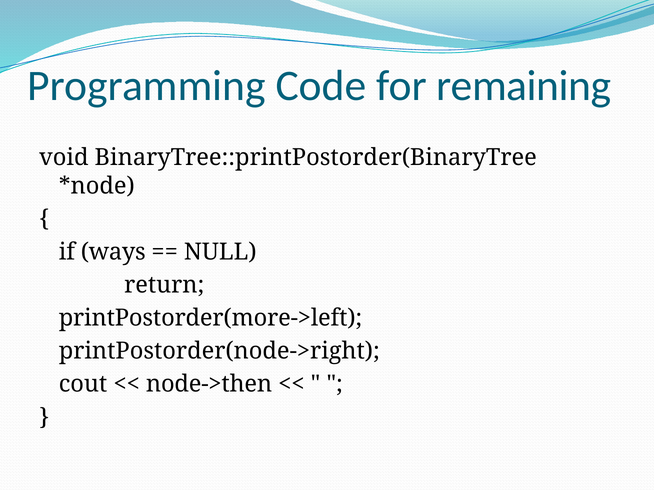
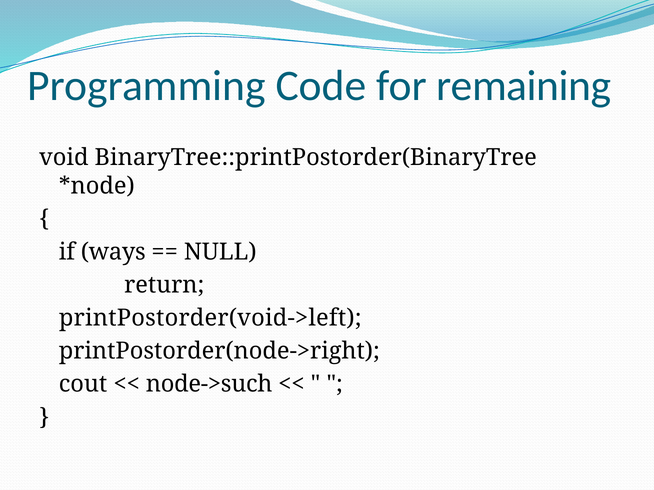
printPostorder(more->left: printPostorder(more->left -> printPostorder(void->left (210, 318)
node->then: node->then -> node->such (209, 385)
